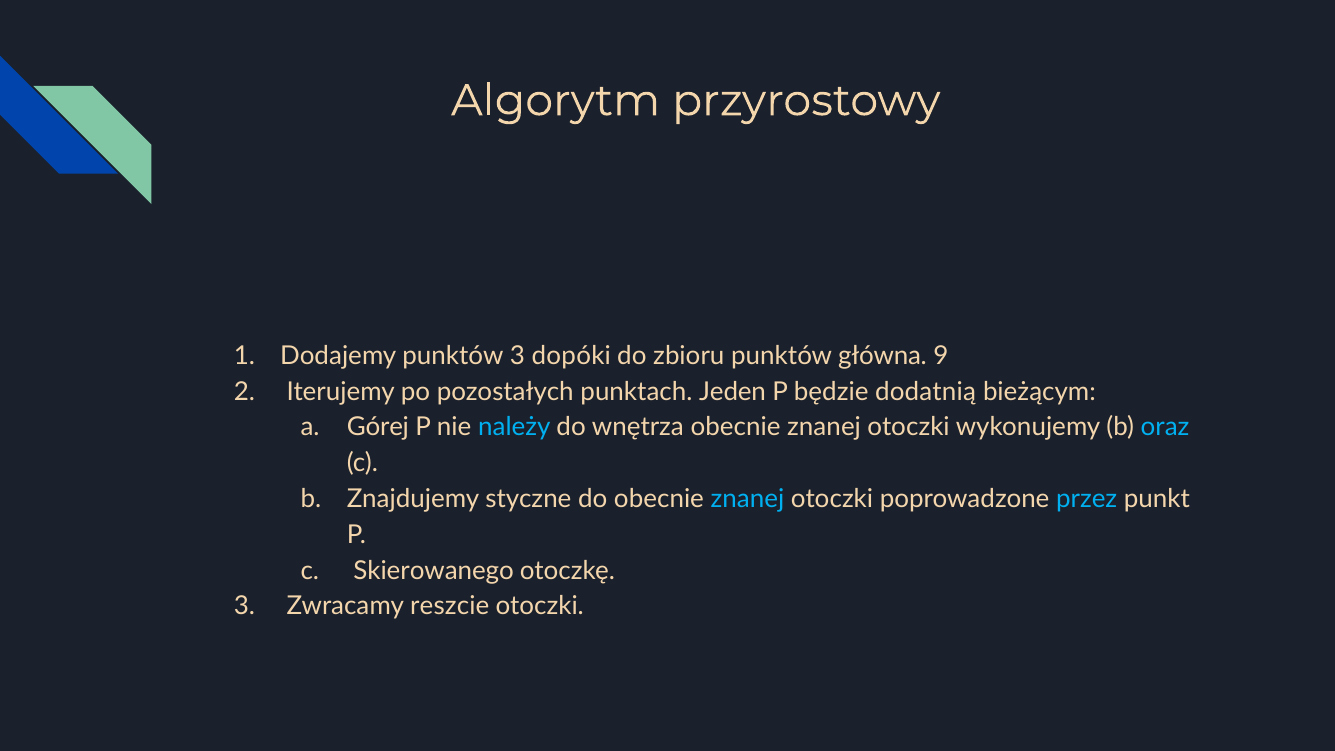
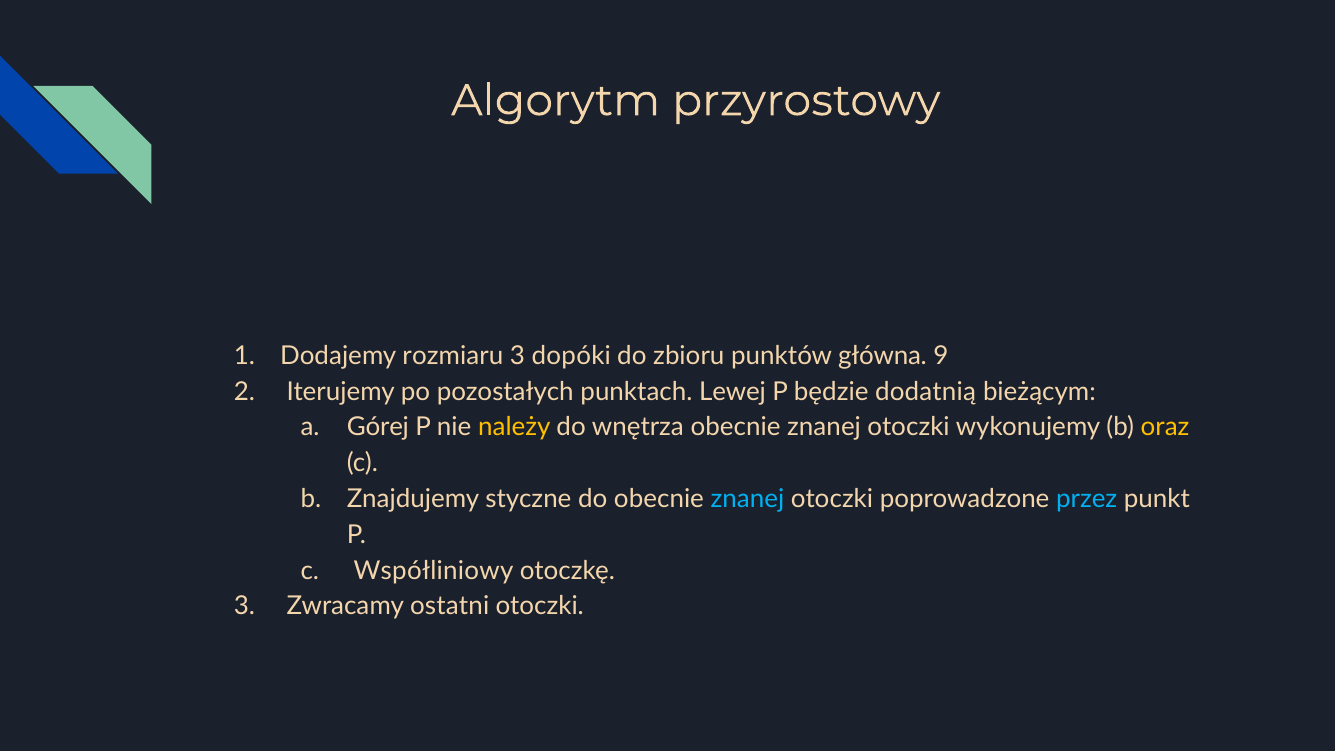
Dodajemy punktów: punktów -> rozmiaru (453, 356)
Jeden: Jeden -> Lewej (733, 392)
należy colour: light blue -> yellow (514, 427)
oraz colour: light blue -> yellow (1165, 427)
Skierowanego: Skierowanego -> Współliniowy (434, 571)
reszcie: reszcie -> ostatni (450, 606)
